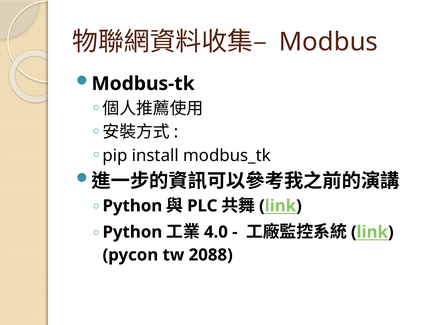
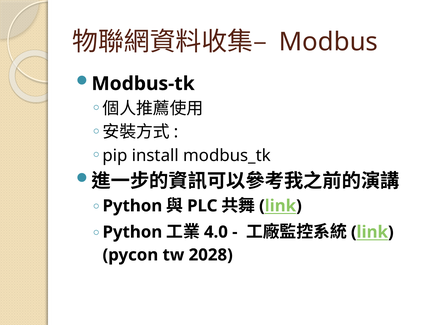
2088: 2088 -> 2028 (211, 255)
